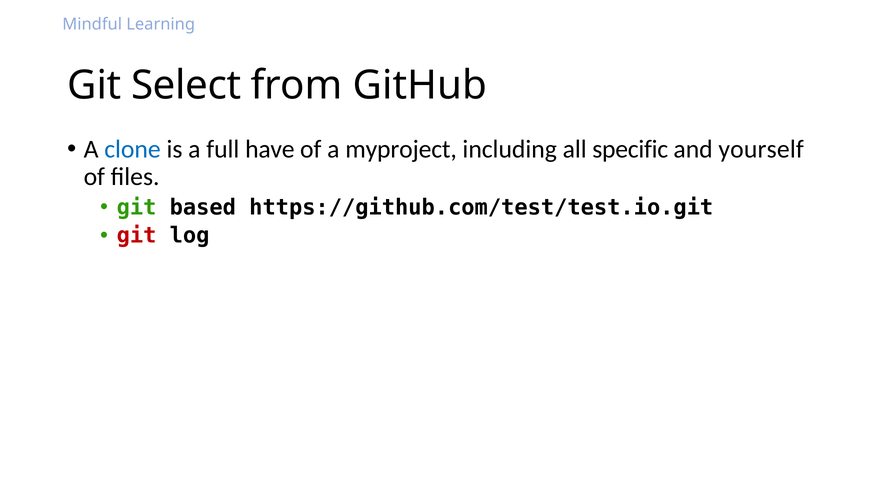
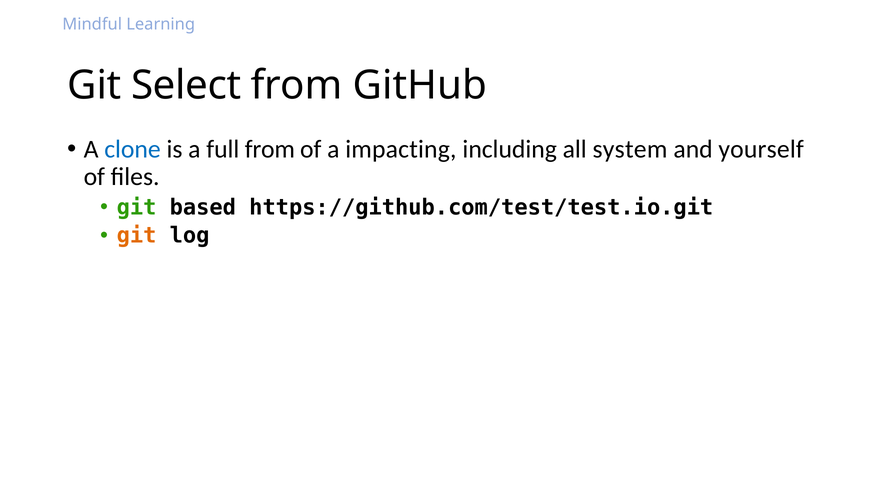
full have: have -> from (270, 149)
myproject: myproject -> impacting (401, 149)
specific: specific -> system (630, 149)
git colour: red -> orange (137, 235)
